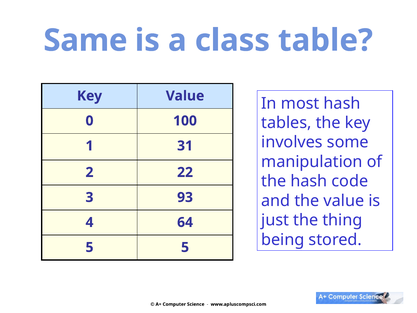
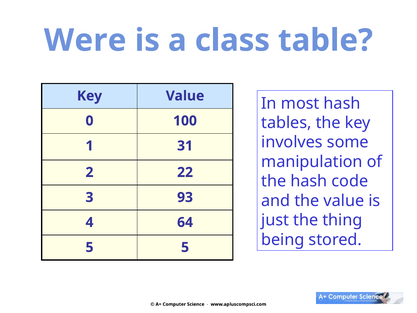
Same: Same -> Were (85, 40)
